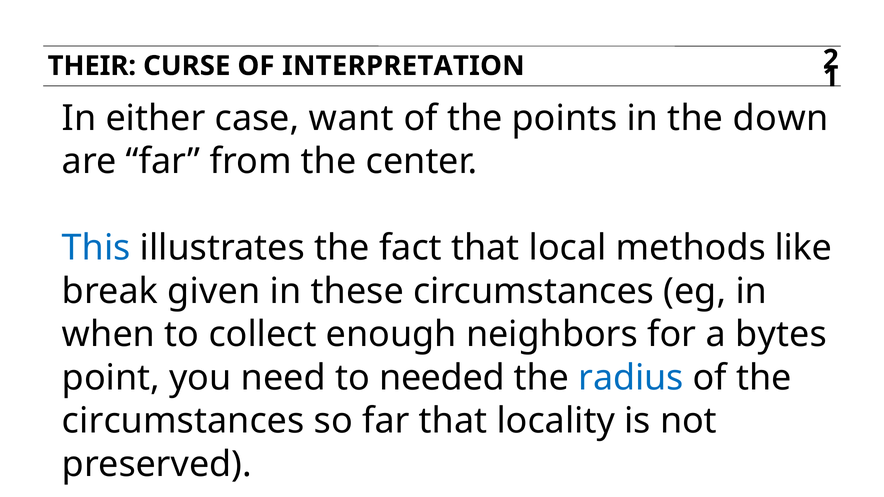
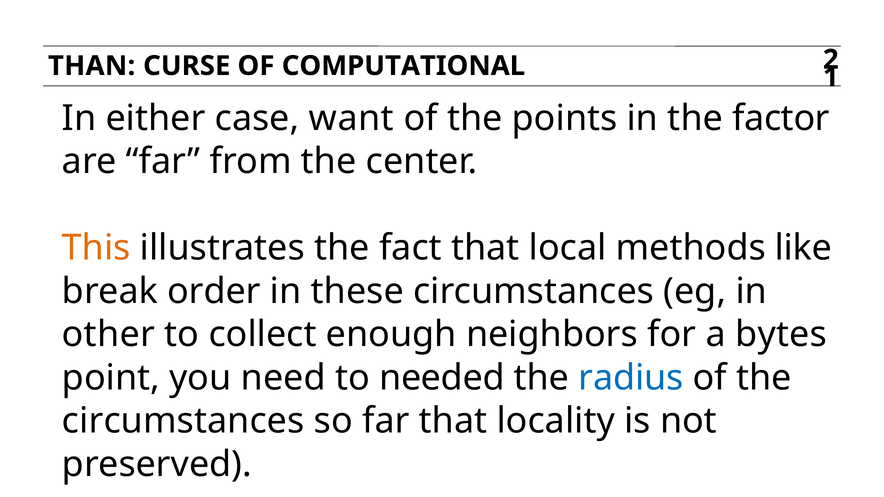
THEIR: THEIR -> THAN (92, 66)
INTERPRETATION: INTERPRETATION -> COMPUTATIONAL (403, 66)
down: down -> factor (781, 118)
This colour: blue -> orange (96, 248)
given: given -> order (214, 291)
when: when -> other (108, 334)
